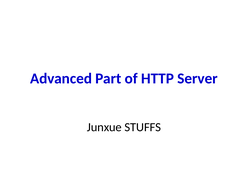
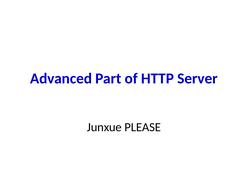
STUFFS: STUFFS -> PLEASE (143, 127)
